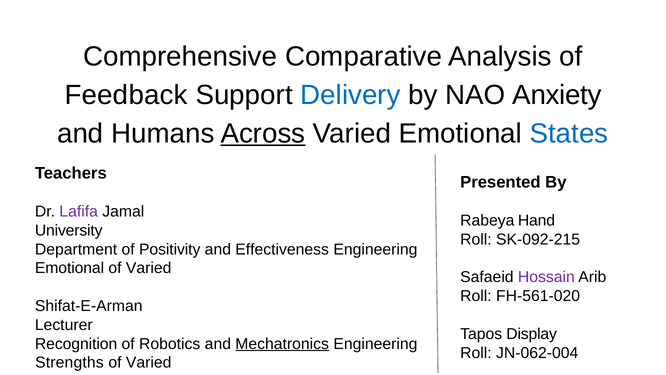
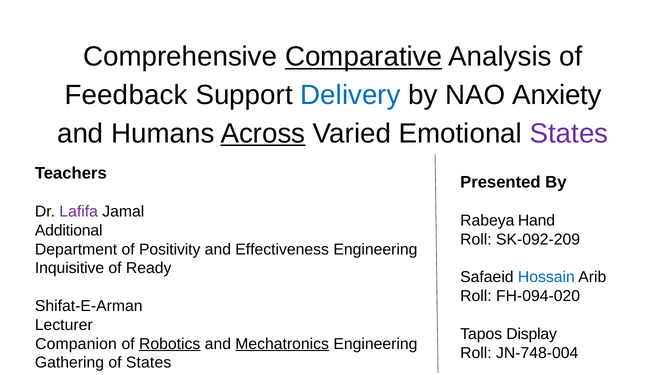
Comparative underline: none -> present (364, 57)
States colour: blue -> purple (569, 133)
University: University -> Additional (69, 230)
SK-092-215: SK-092-215 -> SK-092-209 (538, 239)
Emotional: Emotional -> Inquisitive (70, 268)
Varied: Varied -> Ready (149, 268)
Hossain colour: purple -> blue (546, 277)
FH-561-020: FH-561-020 -> FH-094-020 (538, 296)
Recognition: Recognition -> Companion (76, 343)
Robotics underline: none -> present (170, 343)
JN-062-004: JN-062-004 -> JN-748-004 (537, 353)
Strengths: Strengths -> Gathering (69, 362)
Varied: Varied -> States (149, 362)
